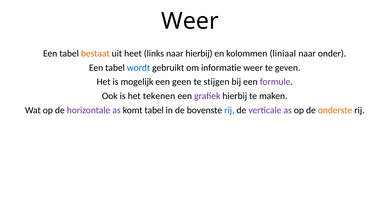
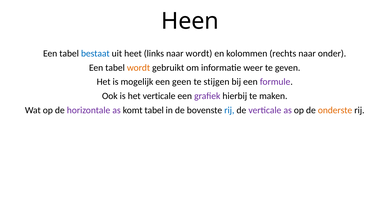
Weer: Weer -> Heen (190, 21)
bestaat colour: orange -> blue (95, 53)
naar hierbij: hierbij -> wordt (199, 53)
liniaal: liniaal -> rechts (283, 53)
wordt colour: blue -> orange (138, 68)
het tekenen: tekenen -> verticale (159, 96)
